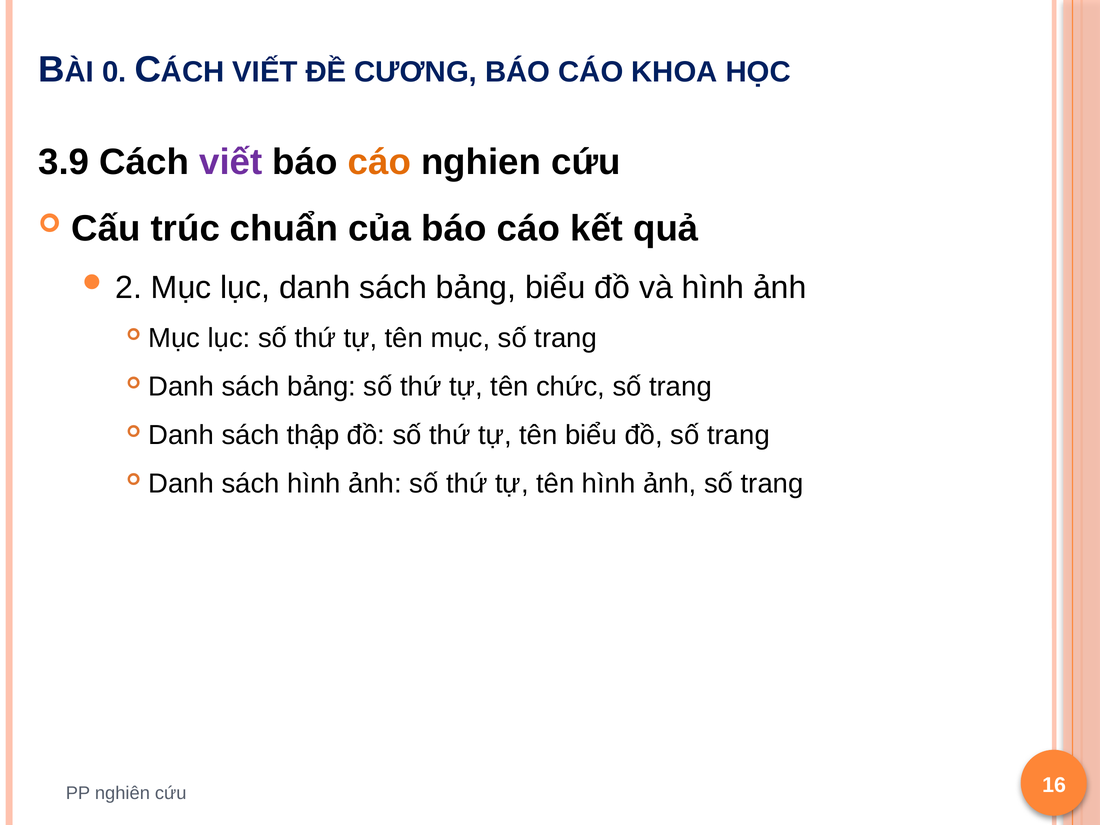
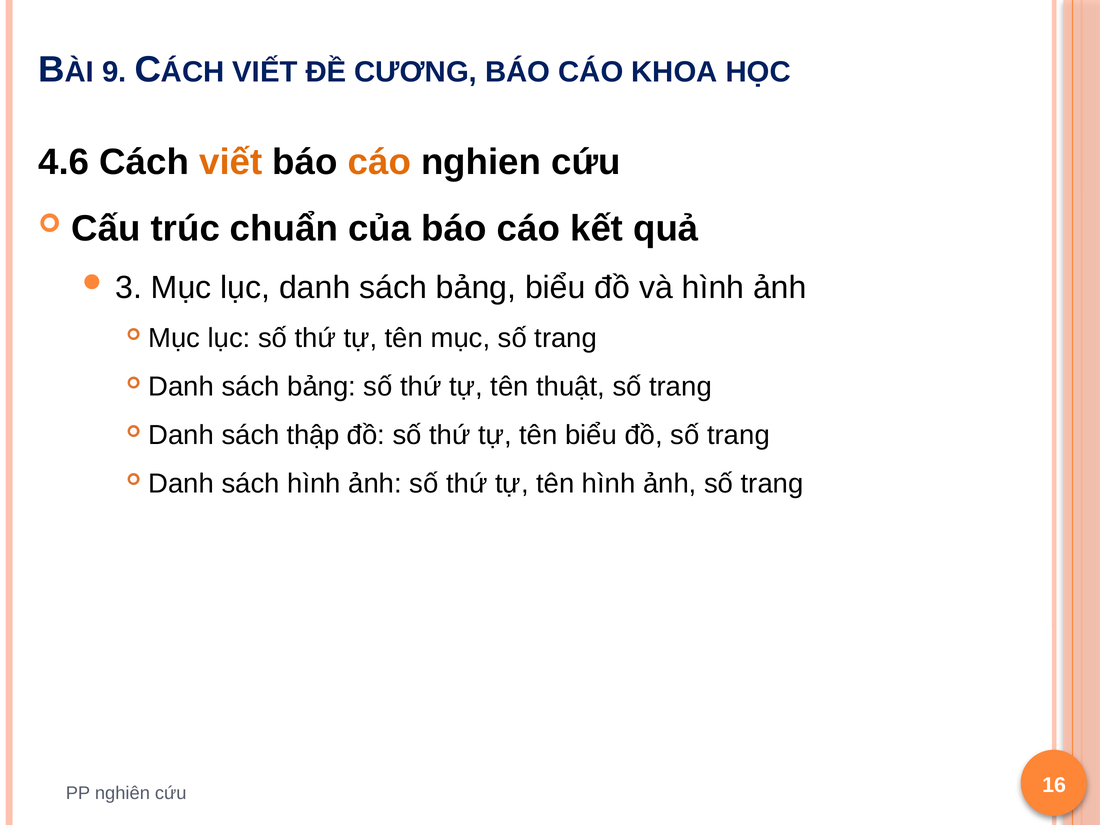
0: 0 -> 9 (114, 72)
3.9: 3.9 -> 4.6 (64, 162)
viết colour: purple -> orange (231, 162)
2: 2 -> 3 (129, 288)
chức: chức -> thuật (571, 387)
